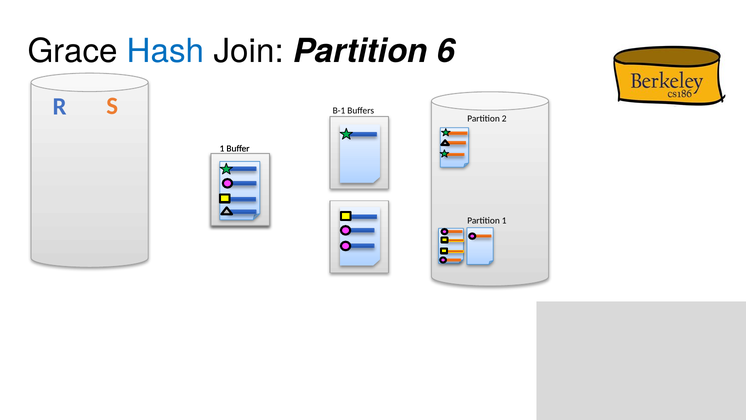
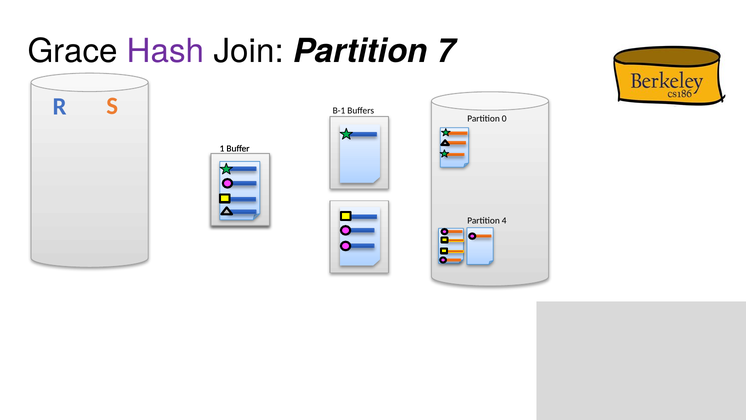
Hash colour: blue -> purple (166, 51)
6: 6 -> 7 (446, 51)
2: 2 -> 0 (504, 118)
Partition 1: 1 -> 4 (504, 220)
